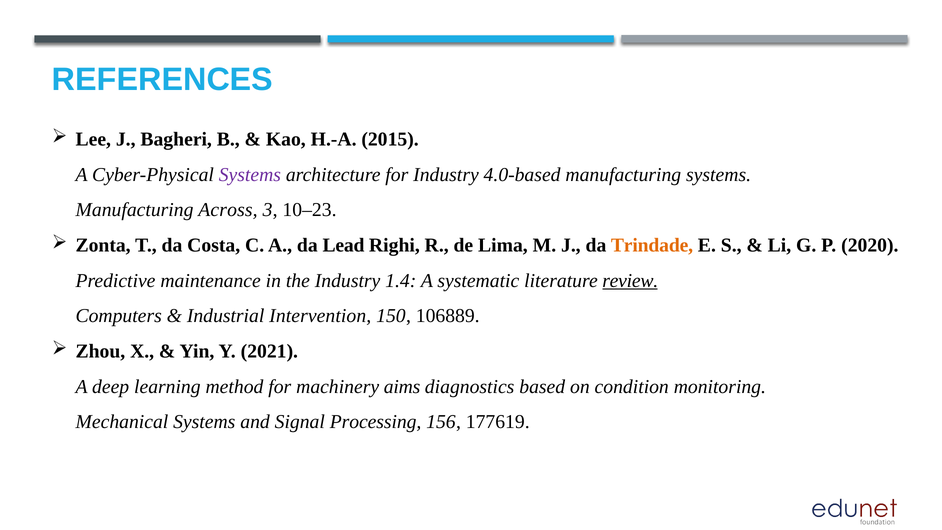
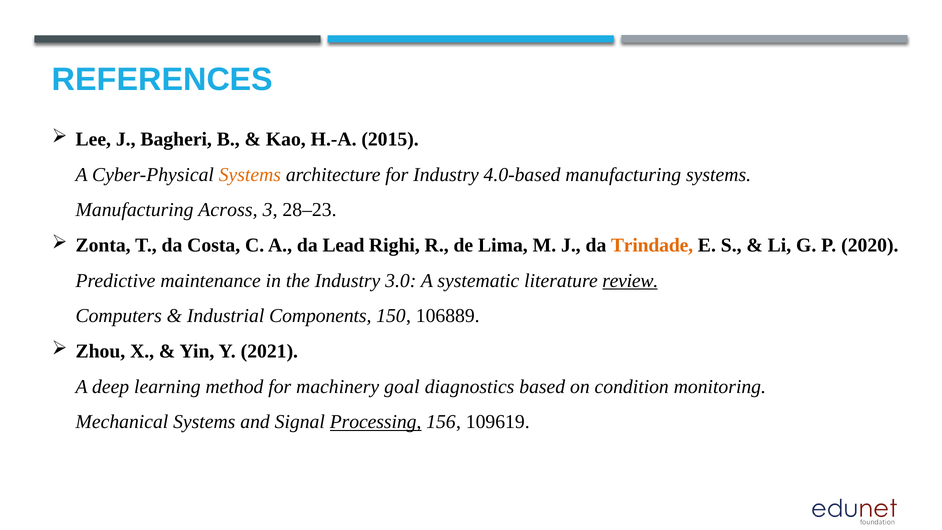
Systems colour: purple -> orange (250, 175)
10–23: 10–23 -> 28–23 (310, 210)
1.4: 1.4 -> 3.0 (401, 281)
Intervention: Intervention -> Components (320, 316)
aims: aims -> goal (402, 387)
Processing underline: none -> present (376, 422)
177619: 177619 -> 109619 (498, 422)
